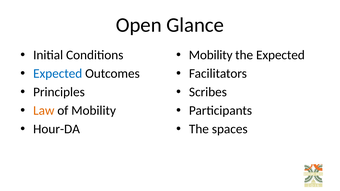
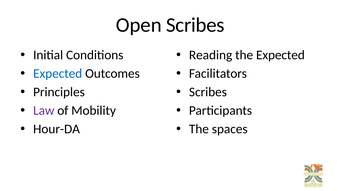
Open Glance: Glance -> Scribes (195, 25)
Mobility: Mobility -> Reading (211, 55)
Law colour: orange -> purple (44, 111)
